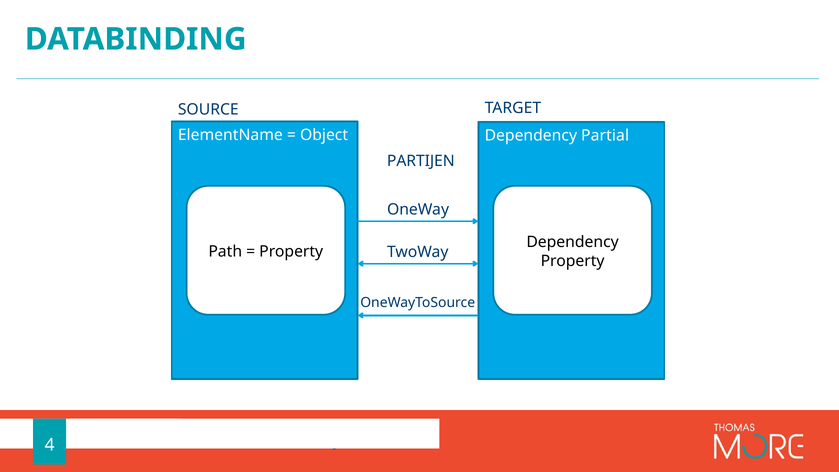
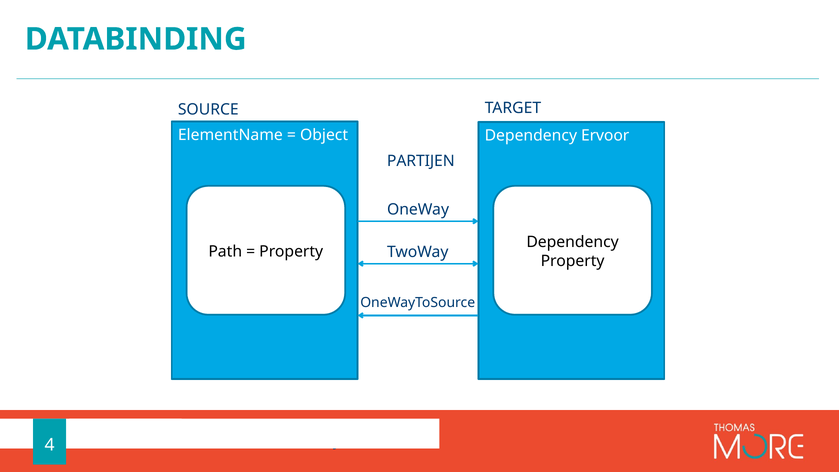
Partial: Partial -> Ervoor (605, 136)
